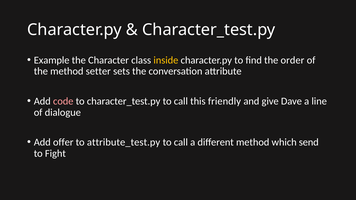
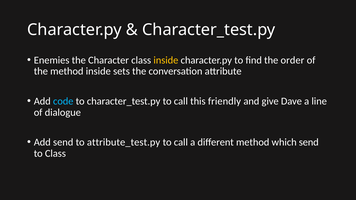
Example: Example -> Enemies (52, 60)
method setter: setter -> inside (98, 71)
code colour: pink -> light blue (63, 101)
Add offer: offer -> send (63, 142)
to Fight: Fight -> Class (55, 154)
